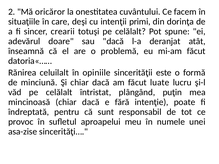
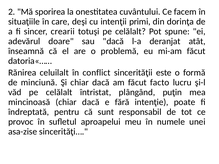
oricăror: oricăror -> sporirea (50, 12)
opiniile: opiniile -> conflict (97, 73)
luate: luate -> facto (160, 82)
